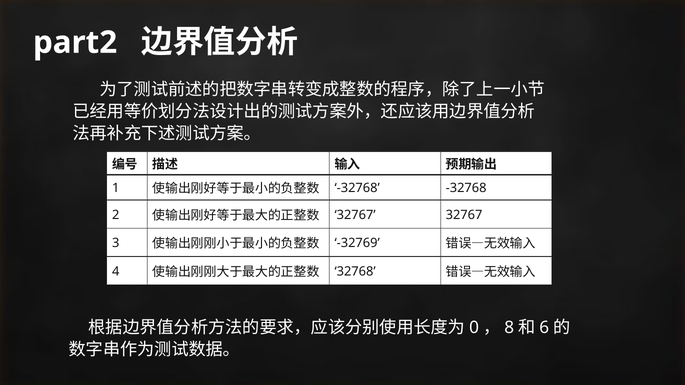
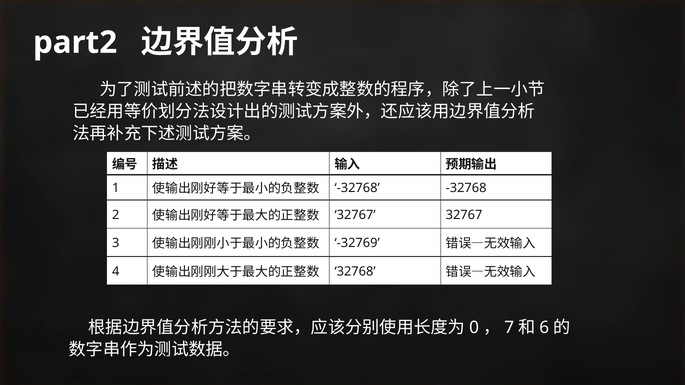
8: 8 -> 7 (509, 328)
